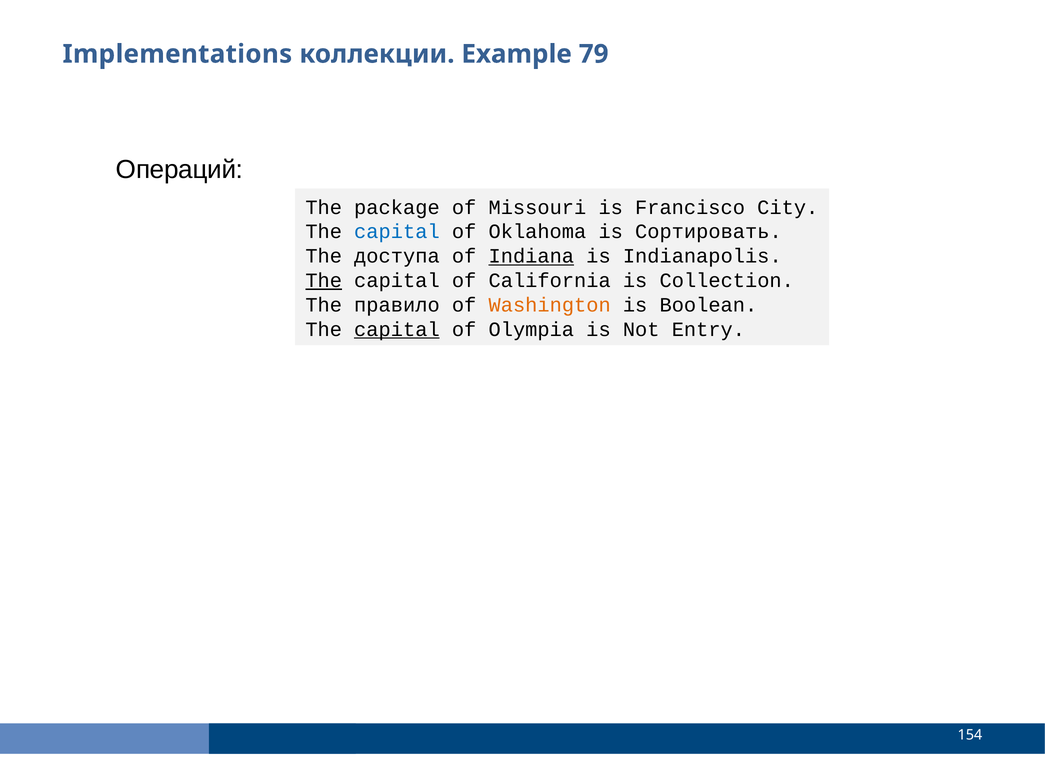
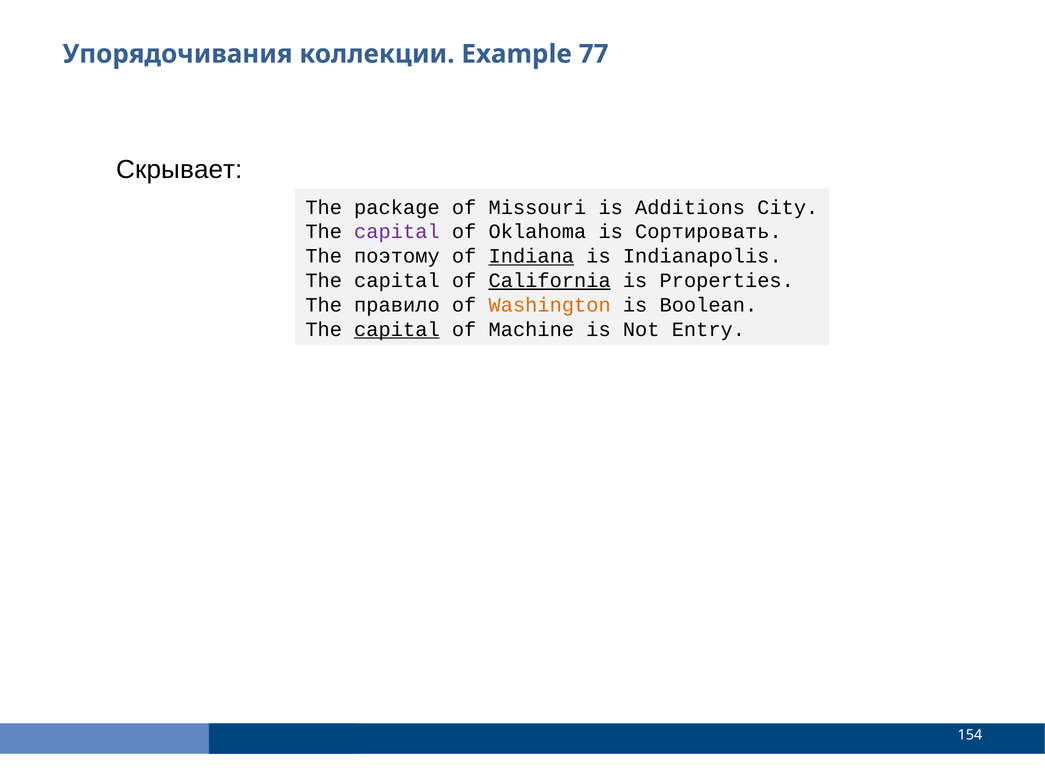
Implementations: Implementations -> Упорядочивания (178, 54)
79: 79 -> 77 (594, 54)
Операций: Операций -> Скрывает (179, 170)
Francisco: Francisco -> Additions (690, 207)
capital colour: blue -> purple (397, 232)
доступа: доступа -> поэтому (397, 256)
The underline: present -> none (324, 280)
California underline: none -> present (550, 280)
Collection: Collection -> Properties (727, 280)
Olympia: Olympia -> Machine (531, 329)
